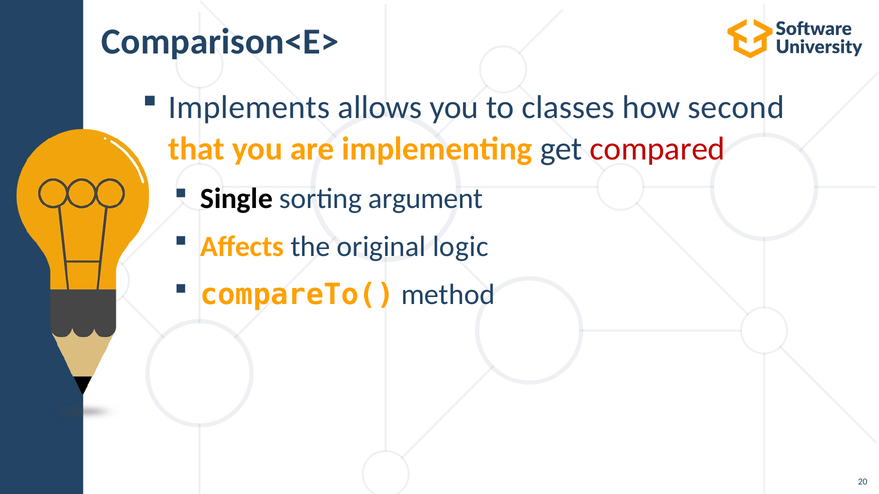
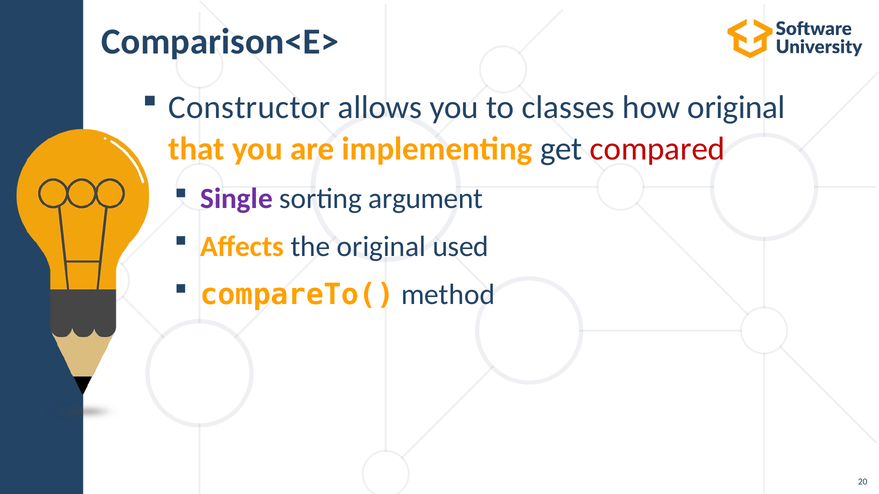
Implements: Implements -> Constructor (249, 107)
how second: second -> original (736, 107)
Single colour: black -> purple (236, 199)
logic: logic -> used (461, 247)
